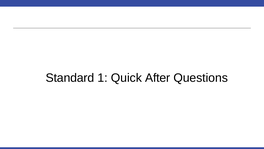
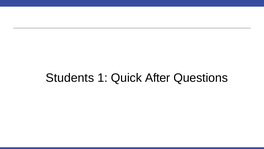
Standard: Standard -> Students (70, 78)
